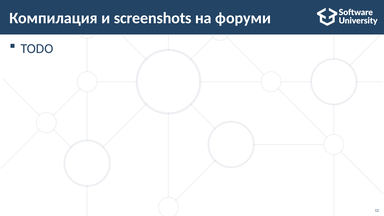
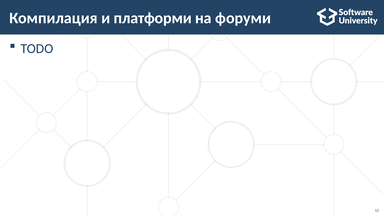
screenshots: screenshots -> платформи (153, 18)
